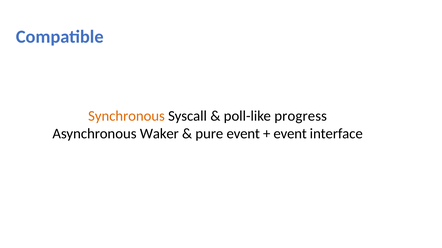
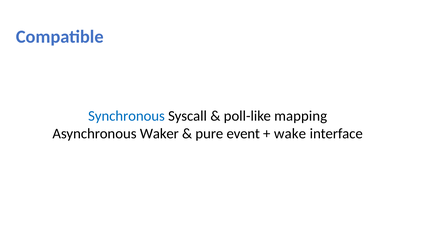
Synchronous colour: orange -> blue (126, 116)
progress: progress -> mapping (301, 116)
event: event -> wake (290, 134)
